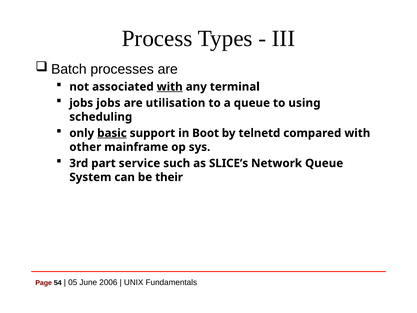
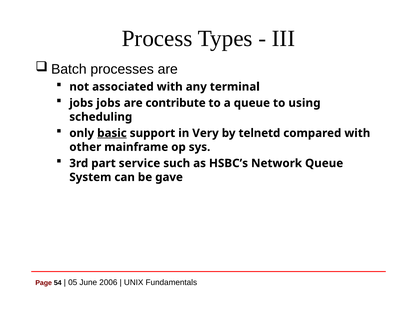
with underline: present -> none (170, 87)
utilisation: utilisation -> contribute (176, 103)
Boot: Boot -> Very (206, 133)
SLICE’s: SLICE’s -> HSBC’s (229, 163)
their: their -> gave (169, 177)
